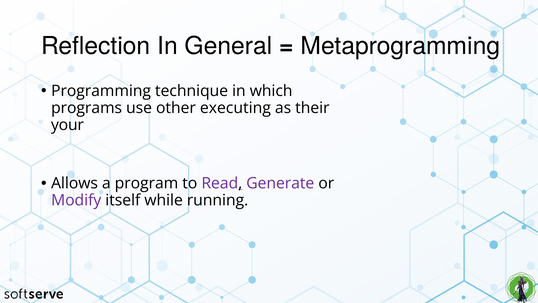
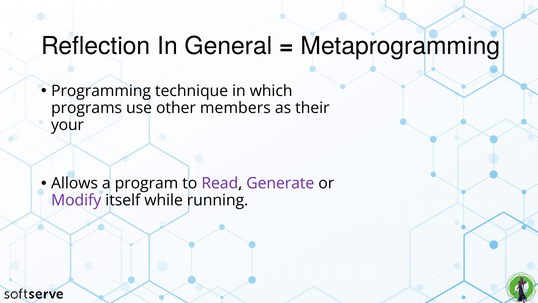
executing: executing -> members (235, 108)
